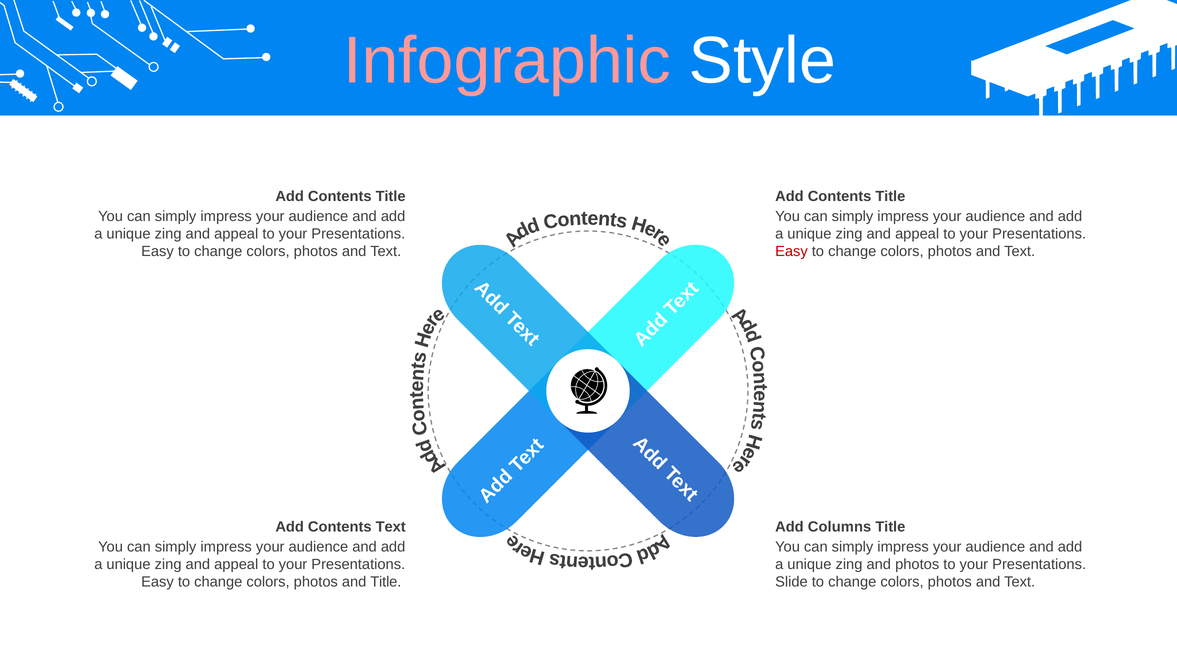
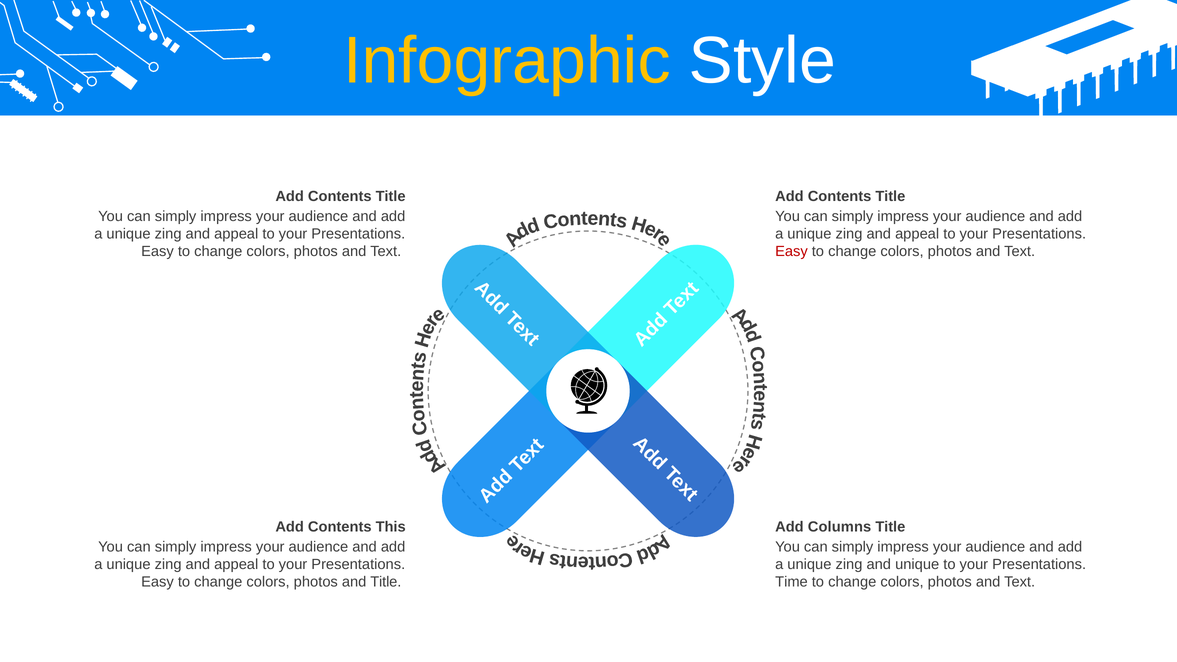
Infographic colour: pink -> yellow (507, 61)
Contents Text: Text -> This (391, 527)
and photos: photos -> unique (917, 564)
Slide: Slide -> Time (791, 582)
